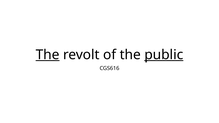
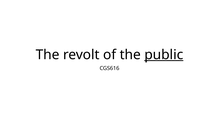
The underline: present -> none (48, 55)
